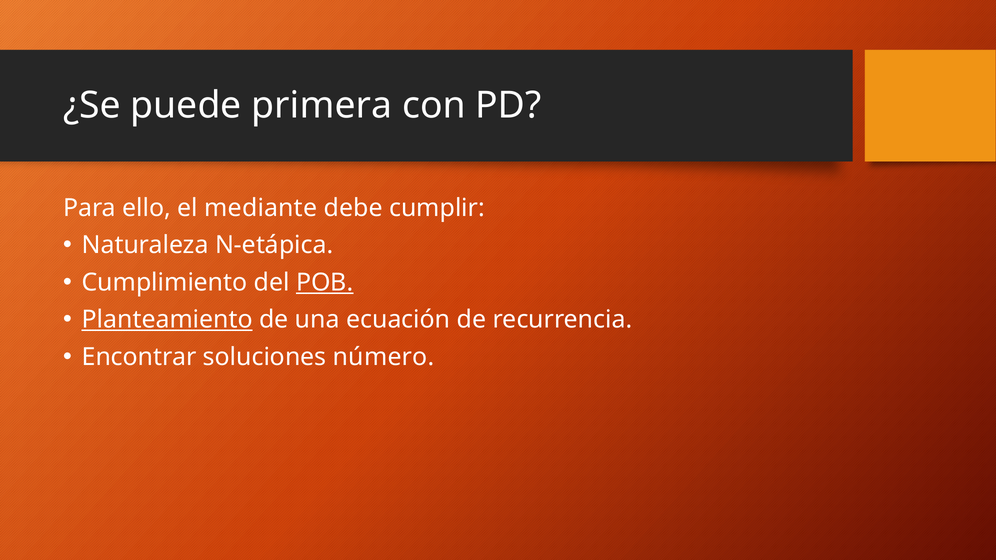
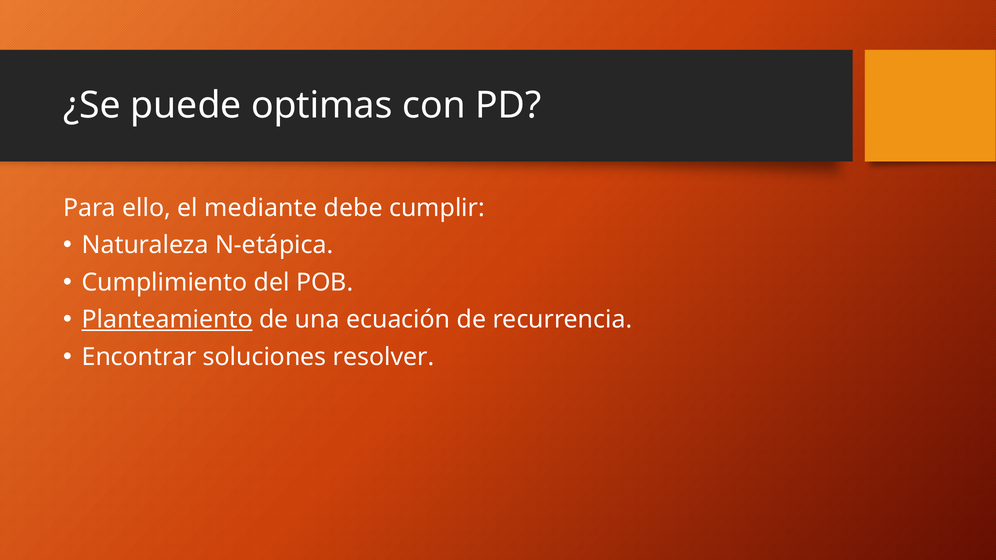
primera: primera -> optimas (322, 105)
POB underline: present -> none (325, 282)
número: número -> resolver (384, 357)
